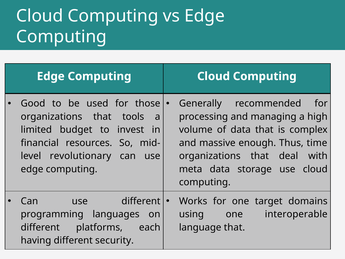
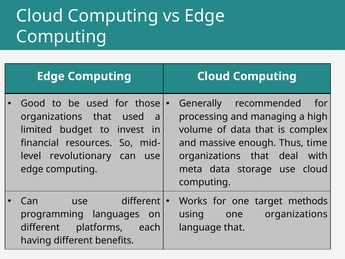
that tools: tools -> used (133, 117)
domains: domains -> methods (308, 201)
one interoperable: interoperable -> organizations (296, 214)
security: security -> benefits (115, 240)
